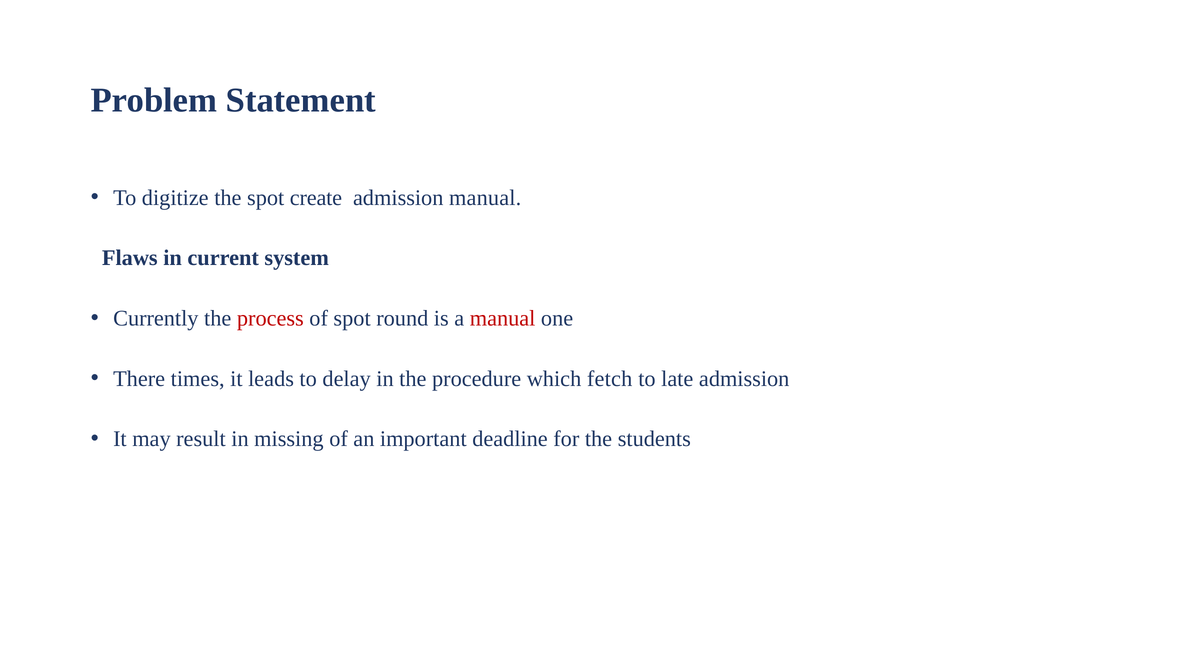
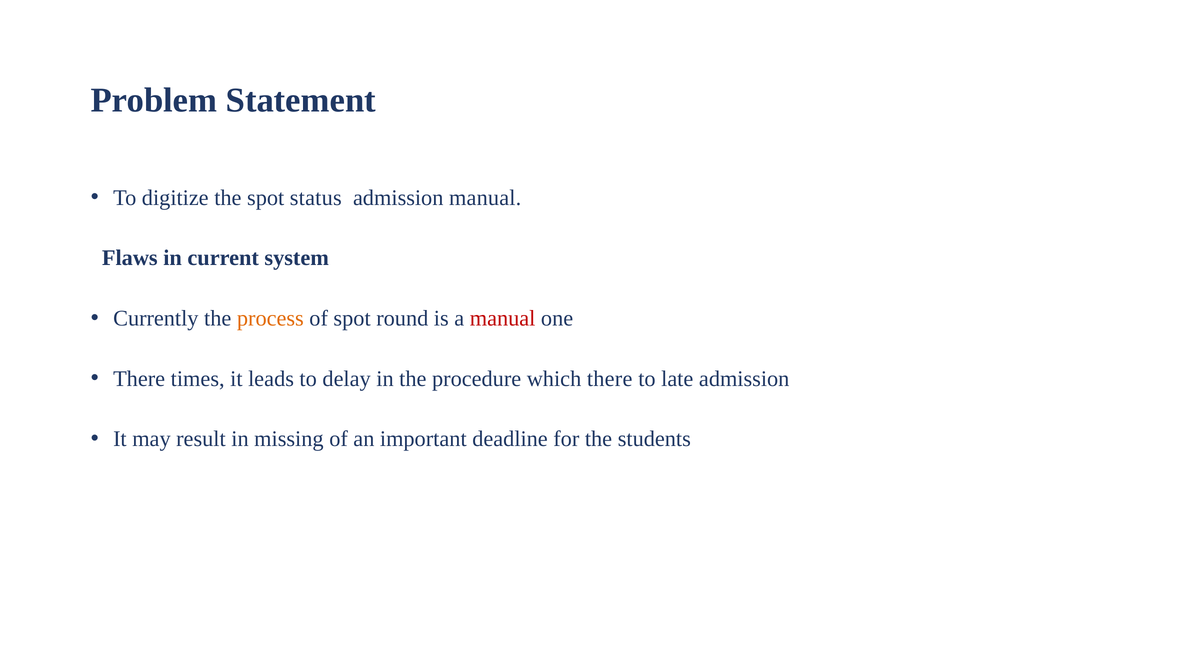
create: create -> status (316, 198)
process colour: red -> orange (270, 318)
which fetch: fetch -> there (610, 379)
